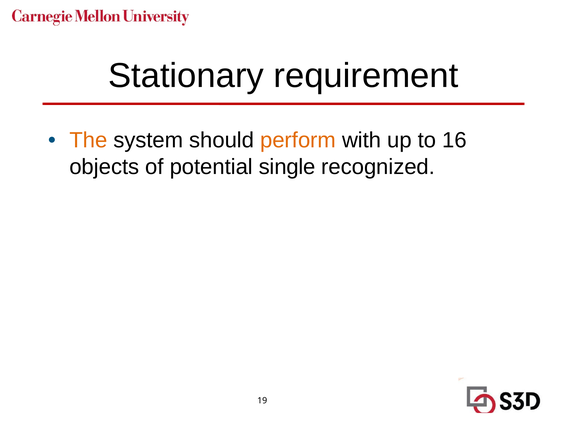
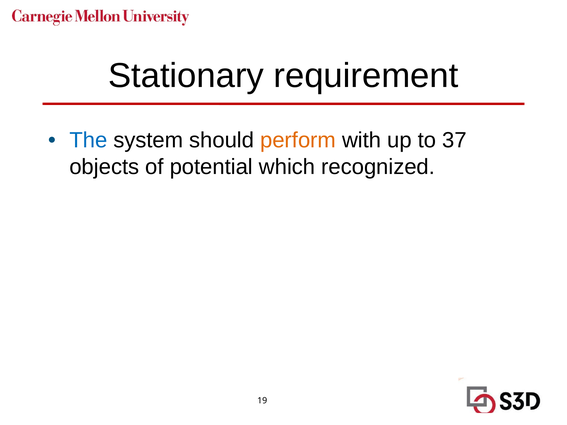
The colour: orange -> blue (88, 140)
16: 16 -> 37 (454, 140)
single: single -> which (287, 167)
